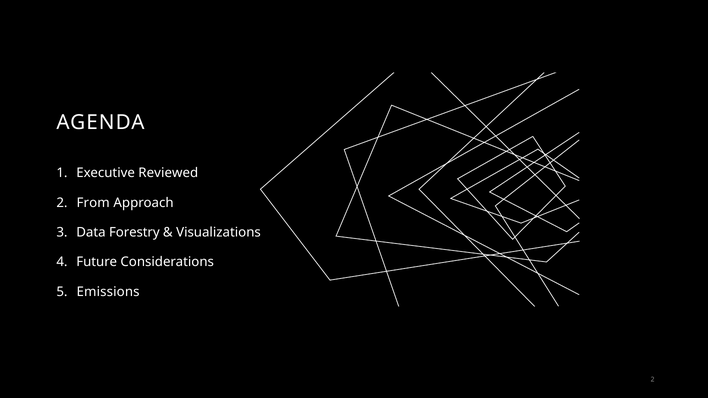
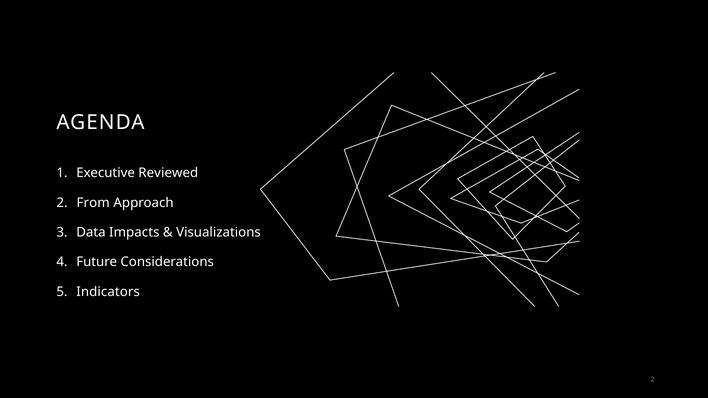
Forestry: Forestry -> Impacts (134, 233)
Emissions: Emissions -> Indicators (108, 292)
